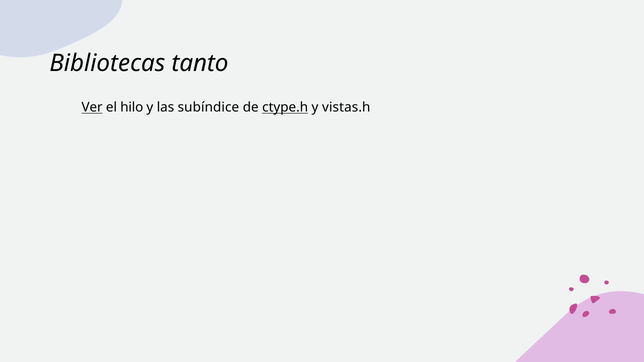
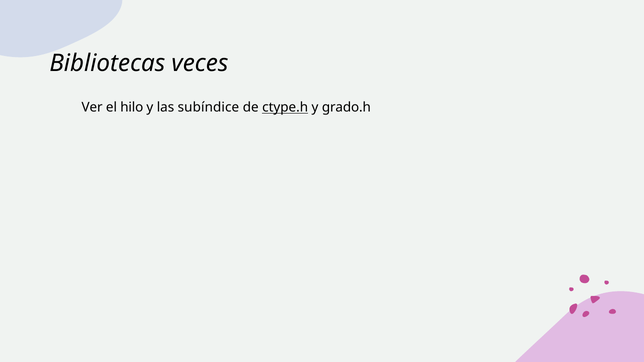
tanto: tanto -> veces (200, 63)
Ver underline: present -> none (92, 107)
vistas.h: vistas.h -> grado.h (346, 107)
